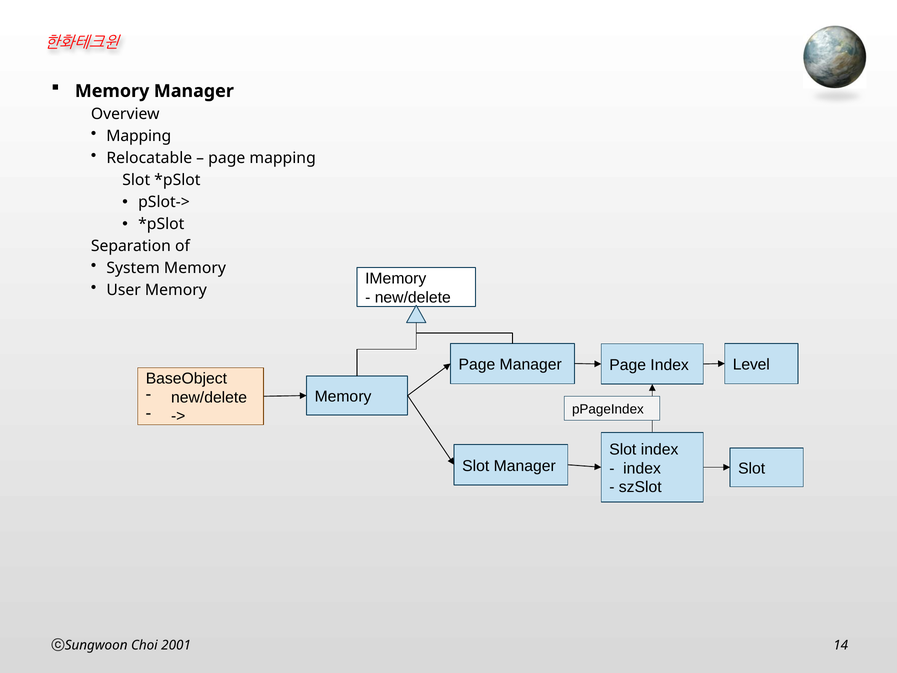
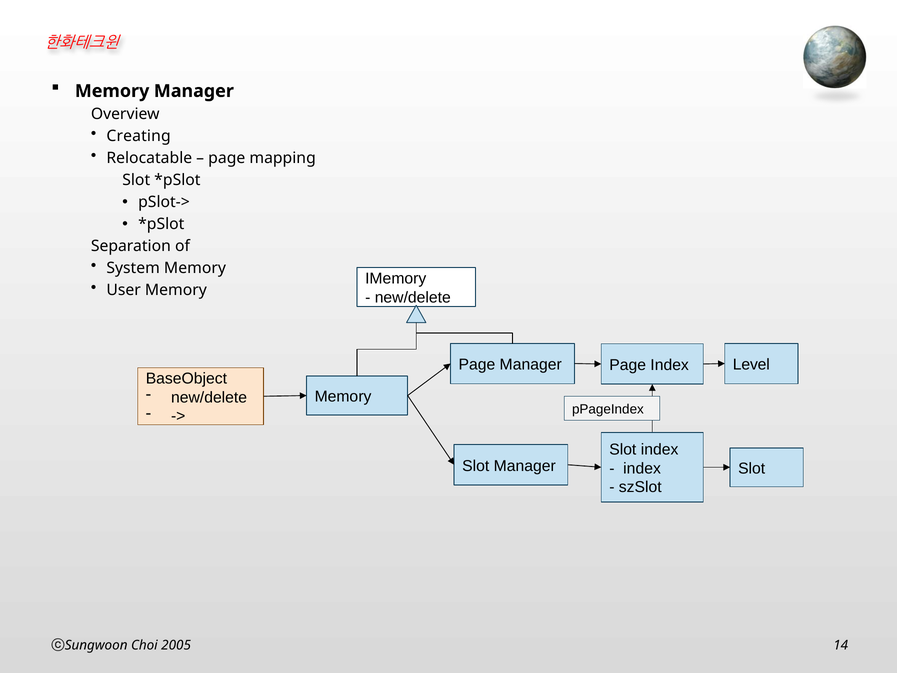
Mapping: Mapping -> Creating (139, 136)
2001: 2001 -> 2005 (176, 645)
